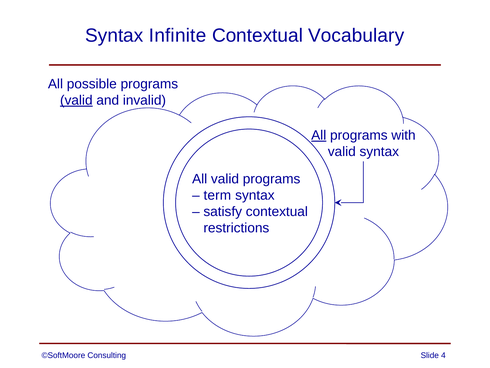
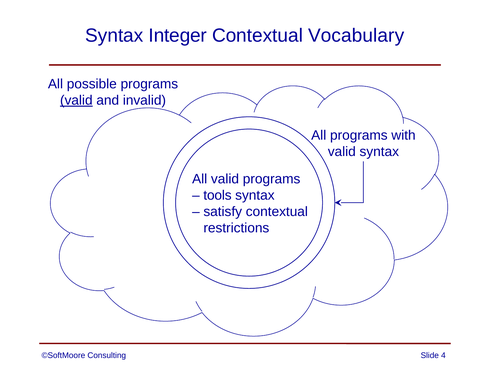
Infinite: Infinite -> Integer (178, 36)
All underline: present -> none (319, 135)
term: term -> tools (217, 195)
